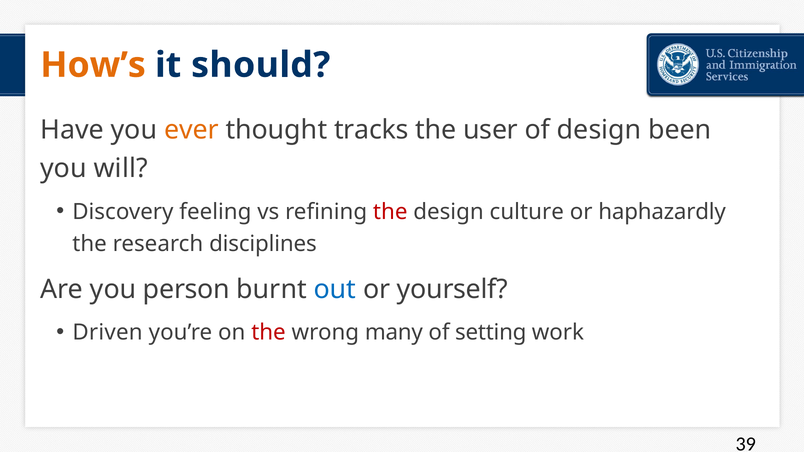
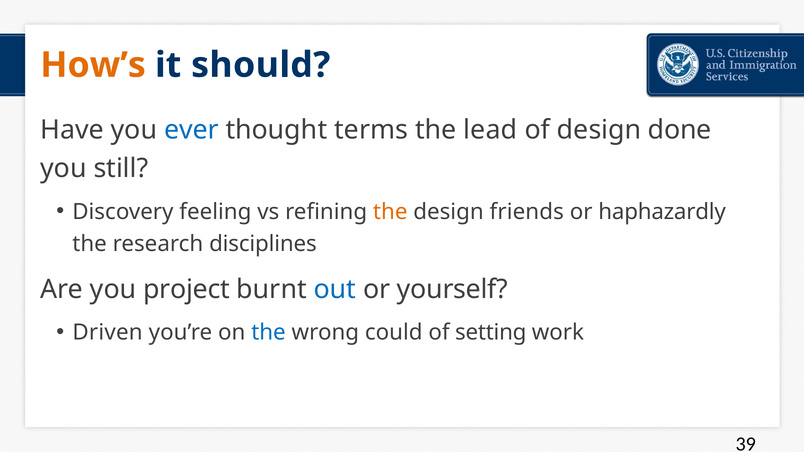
ever colour: orange -> blue (191, 130)
tracks: tracks -> terms (371, 130)
user: user -> lead (490, 130)
been: been -> done (680, 130)
will: will -> still (121, 169)
the colour: red -> orange (390, 212)
culture: culture -> friends (527, 212)
person: person -> project (186, 289)
the colour: red -> blue (268, 333)
many: many -> could (394, 333)
